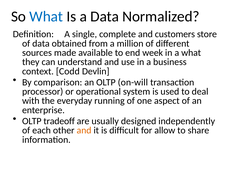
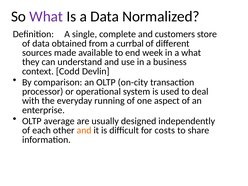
What colour: blue -> purple (46, 17)
million: million -> currbal (130, 43)
on-will: on-will -> on-city (133, 82)
tradeoff: tradeoff -> average (59, 121)
allow: allow -> costs (165, 130)
